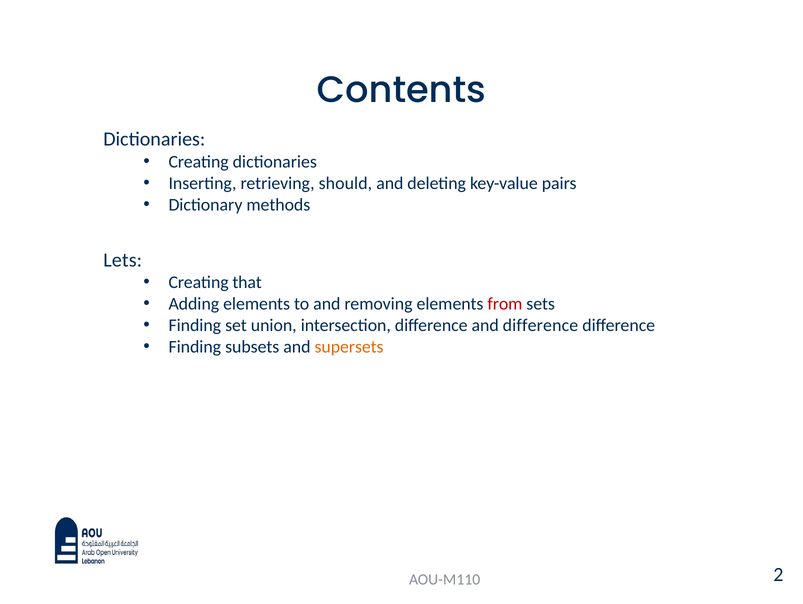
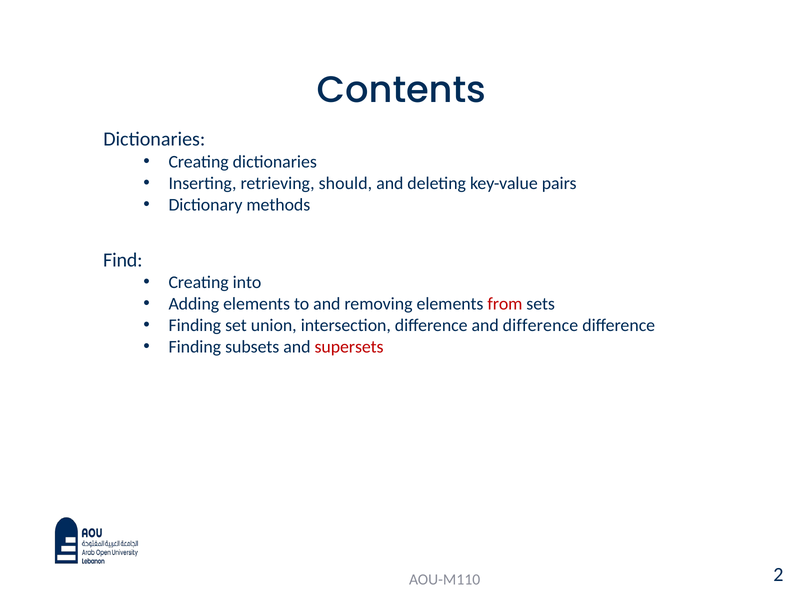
Lets: Lets -> Find (123, 260)
that: that -> into (247, 282)
supersets colour: orange -> red (349, 347)
